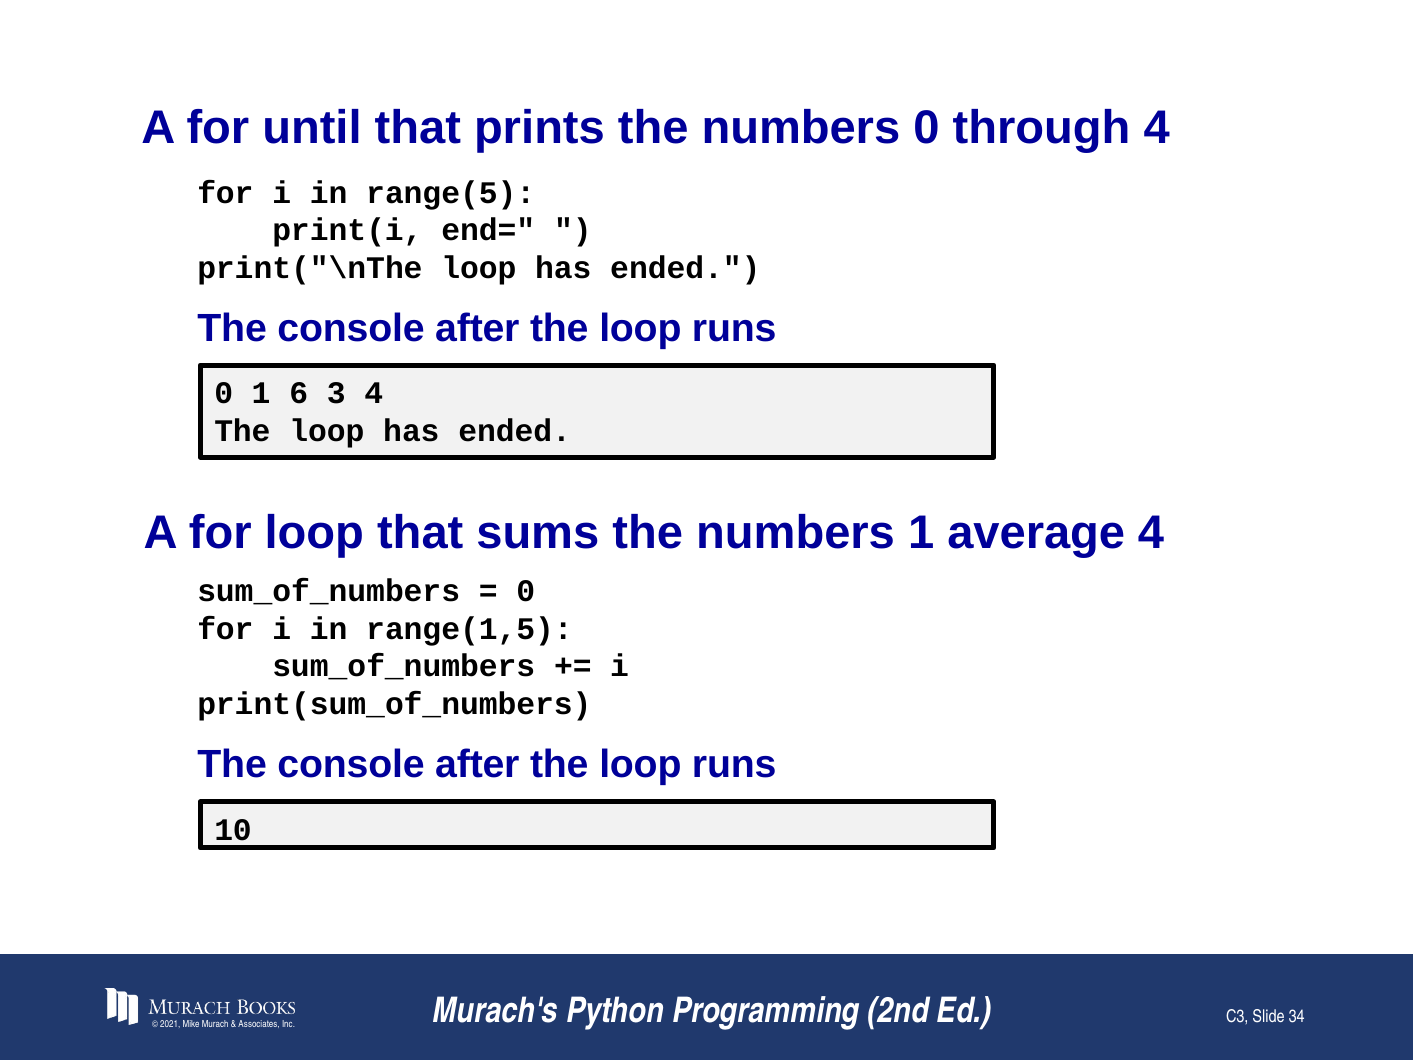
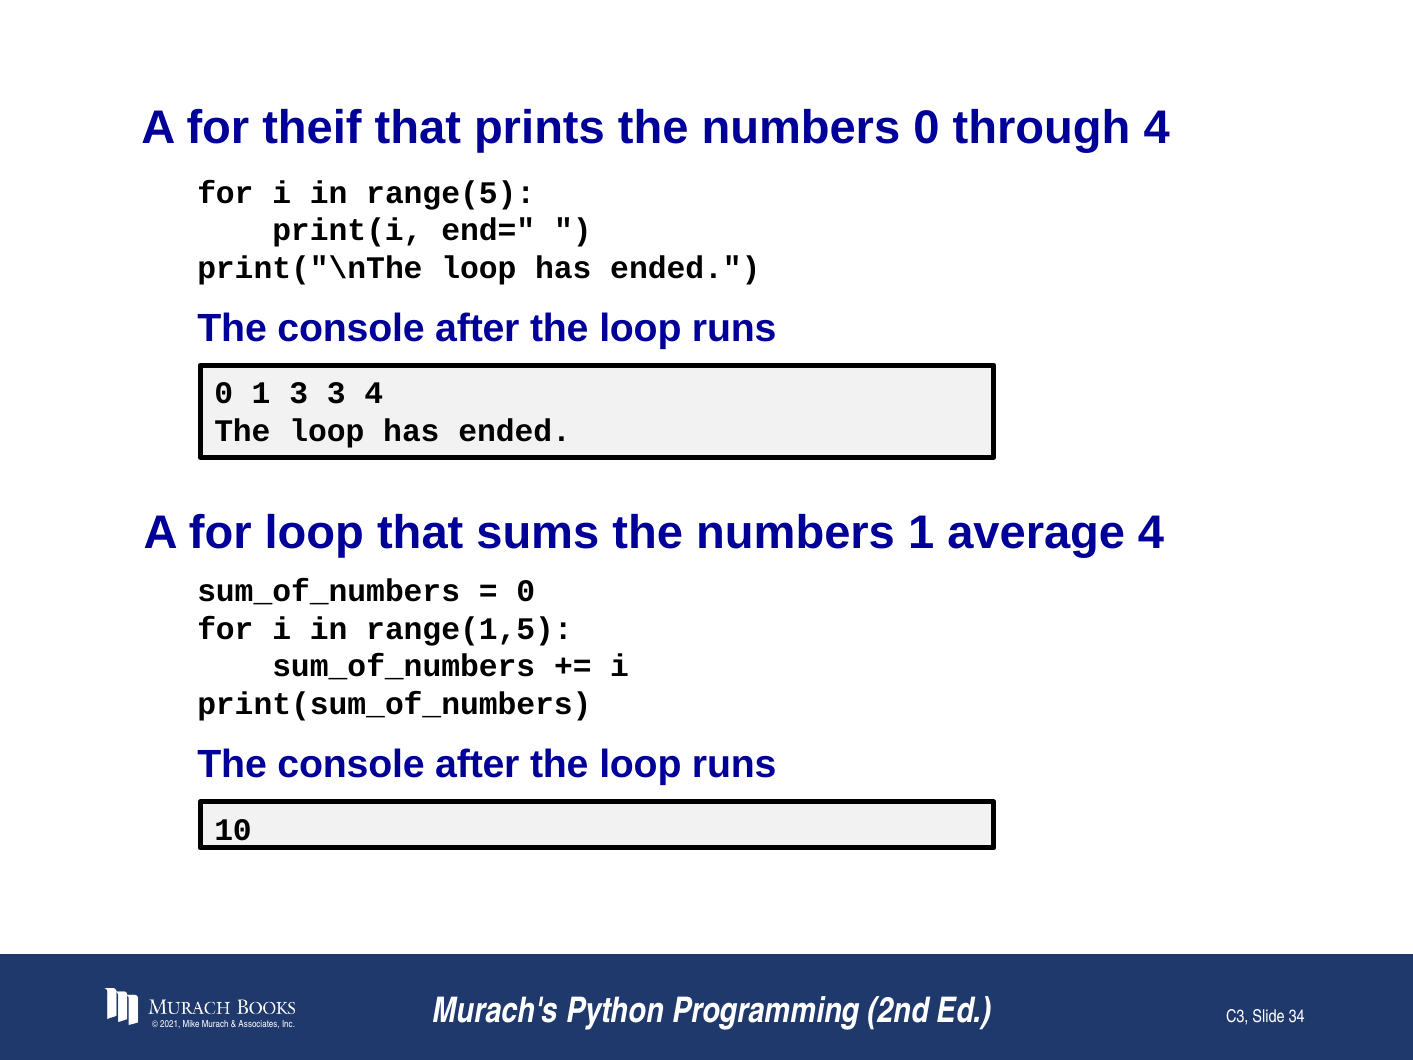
until: until -> theif (312, 128)
1 6: 6 -> 3 (299, 393)
